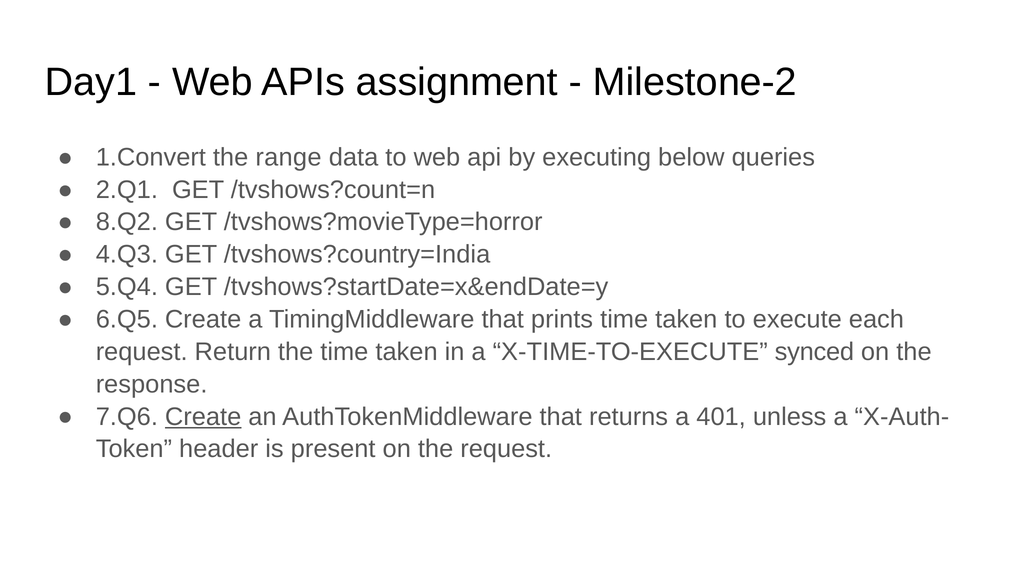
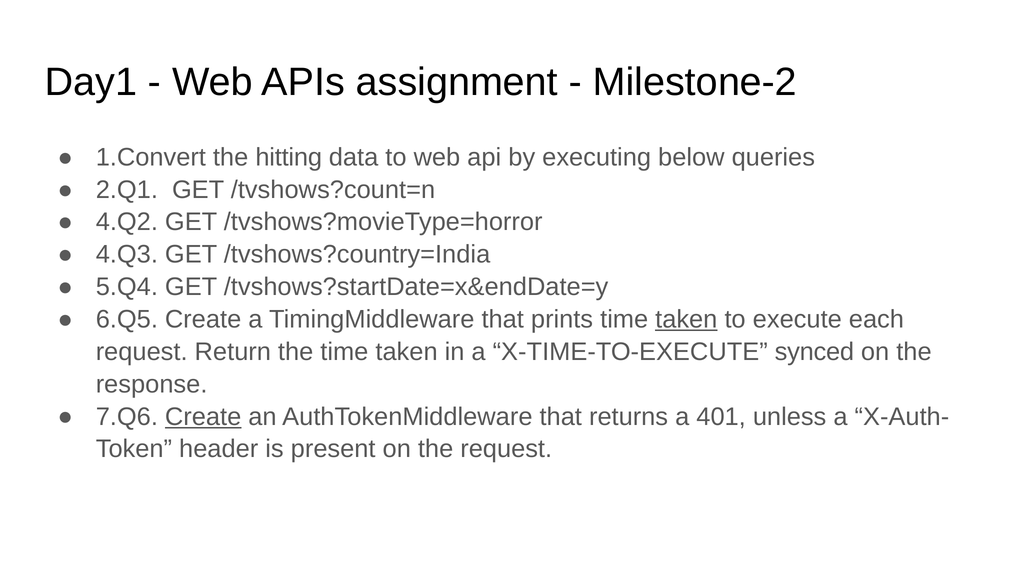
range: range -> hitting (289, 157)
8.Q2: 8.Q2 -> 4.Q2 (127, 222)
taken underline: none -> present (686, 320)
